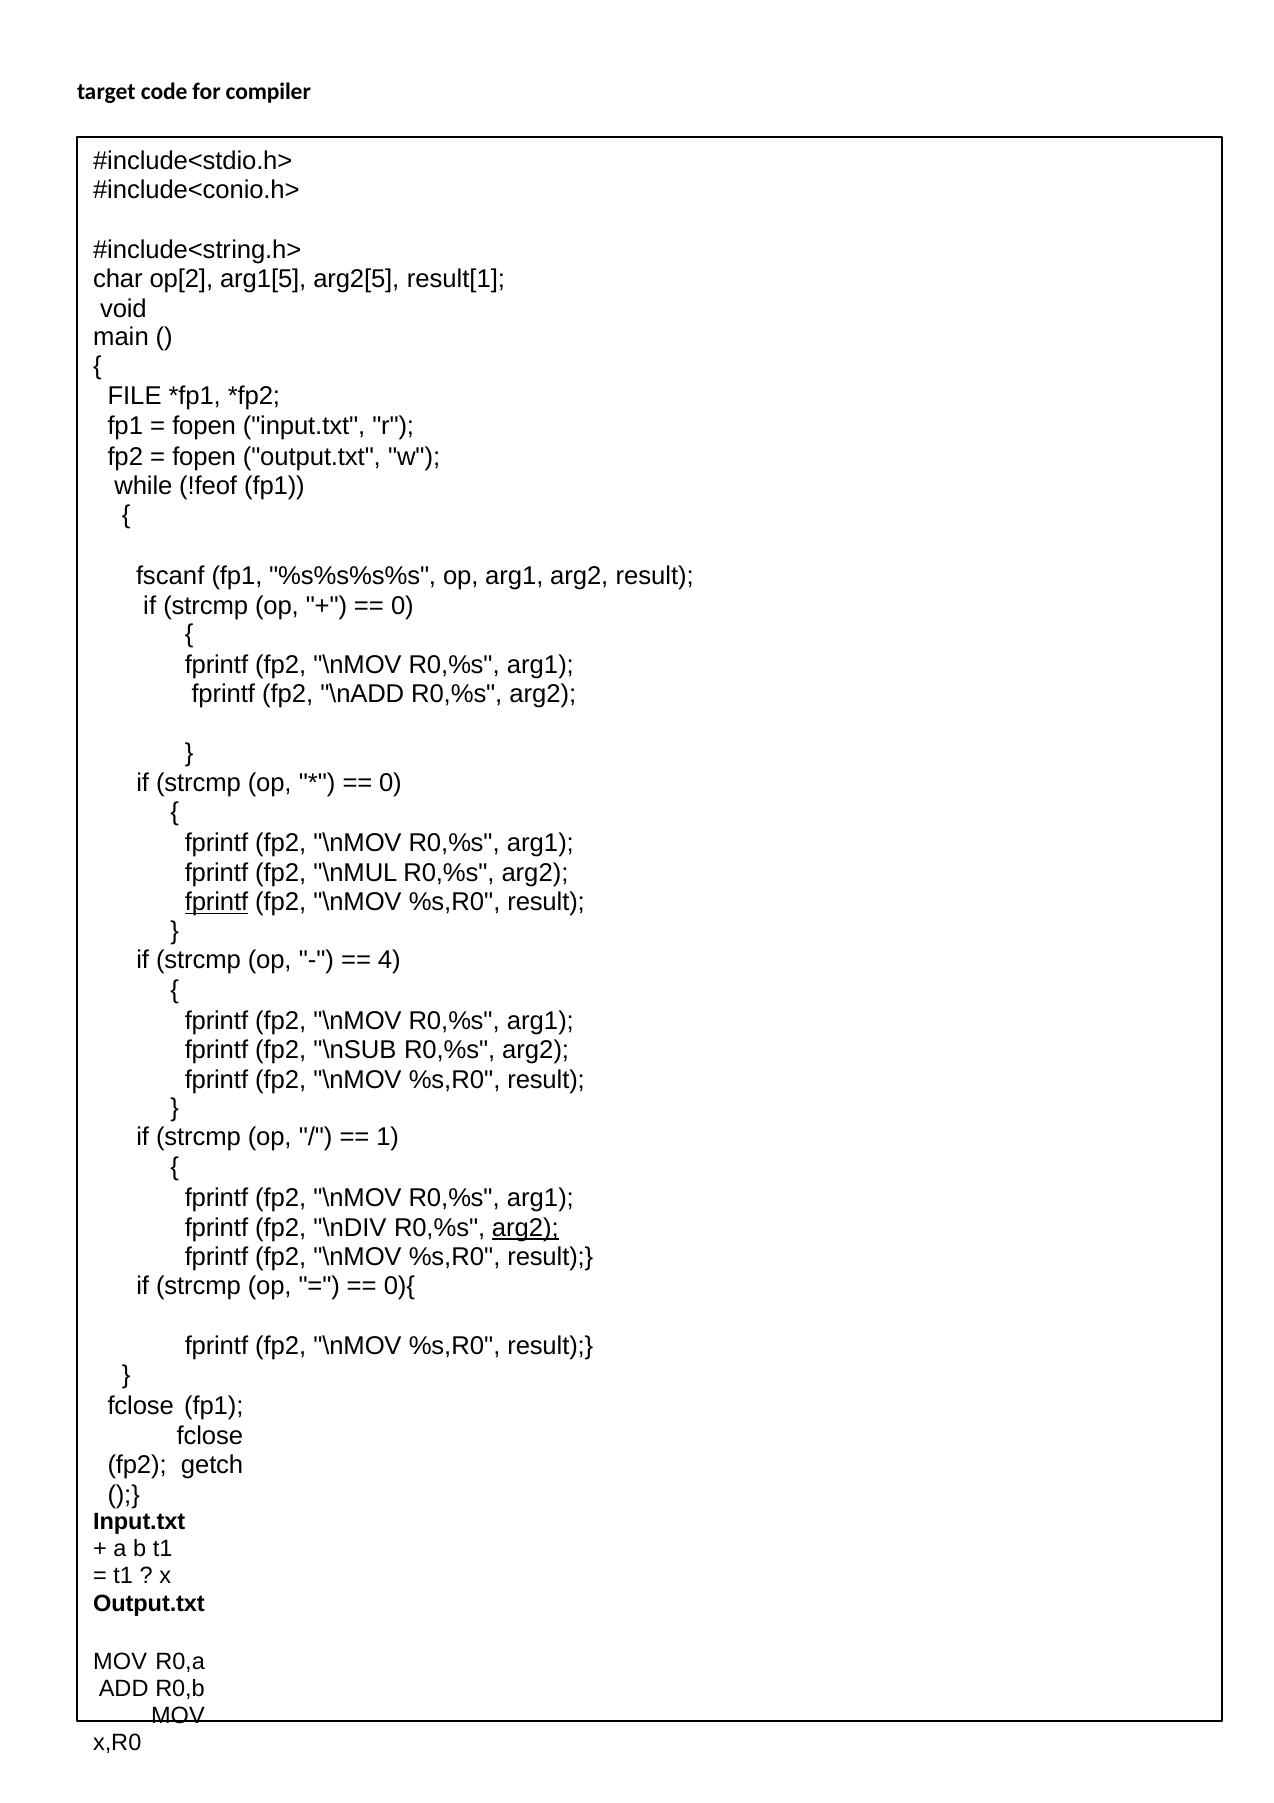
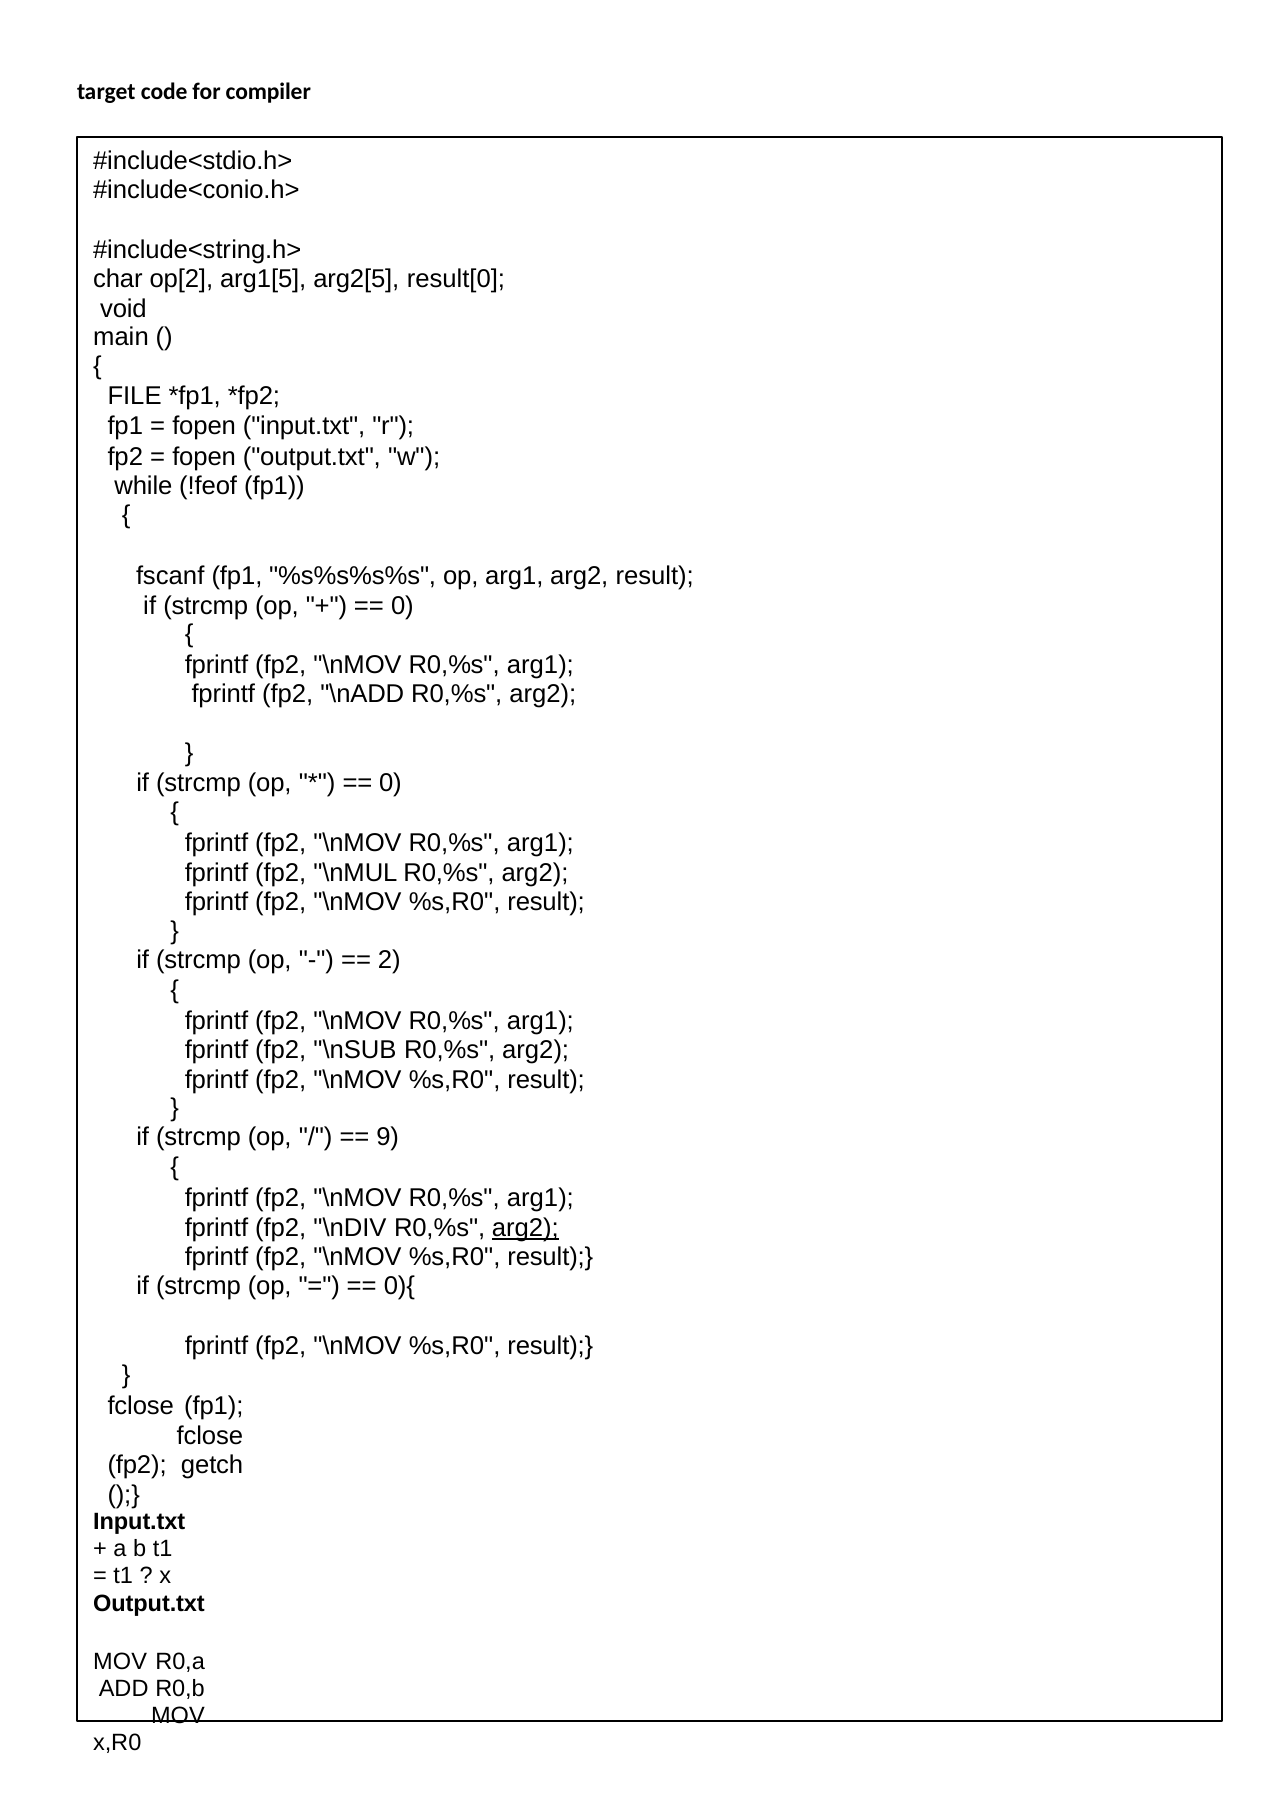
result[1: result[1 -> result[0 (456, 279)
fprintf underline: present -> none (217, 902)
4: 4 -> 2 (389, 960)
1: 1 -> 9 (388, 1137)
